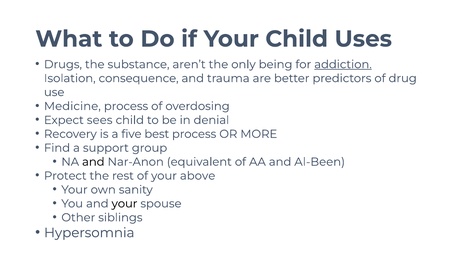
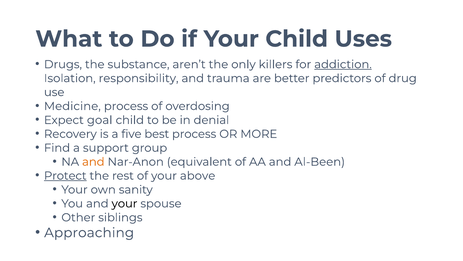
being: being -> killers (276, 64)
consequence: consequence -> responsibility (139, 78)
sees: sees -> goal (100, 120)
and colour: black -> orange (93, 162)
Protect underline: none -> present (65, 175)
Hypersomnia: Hypersomnia -> Approaching (89, 232)
